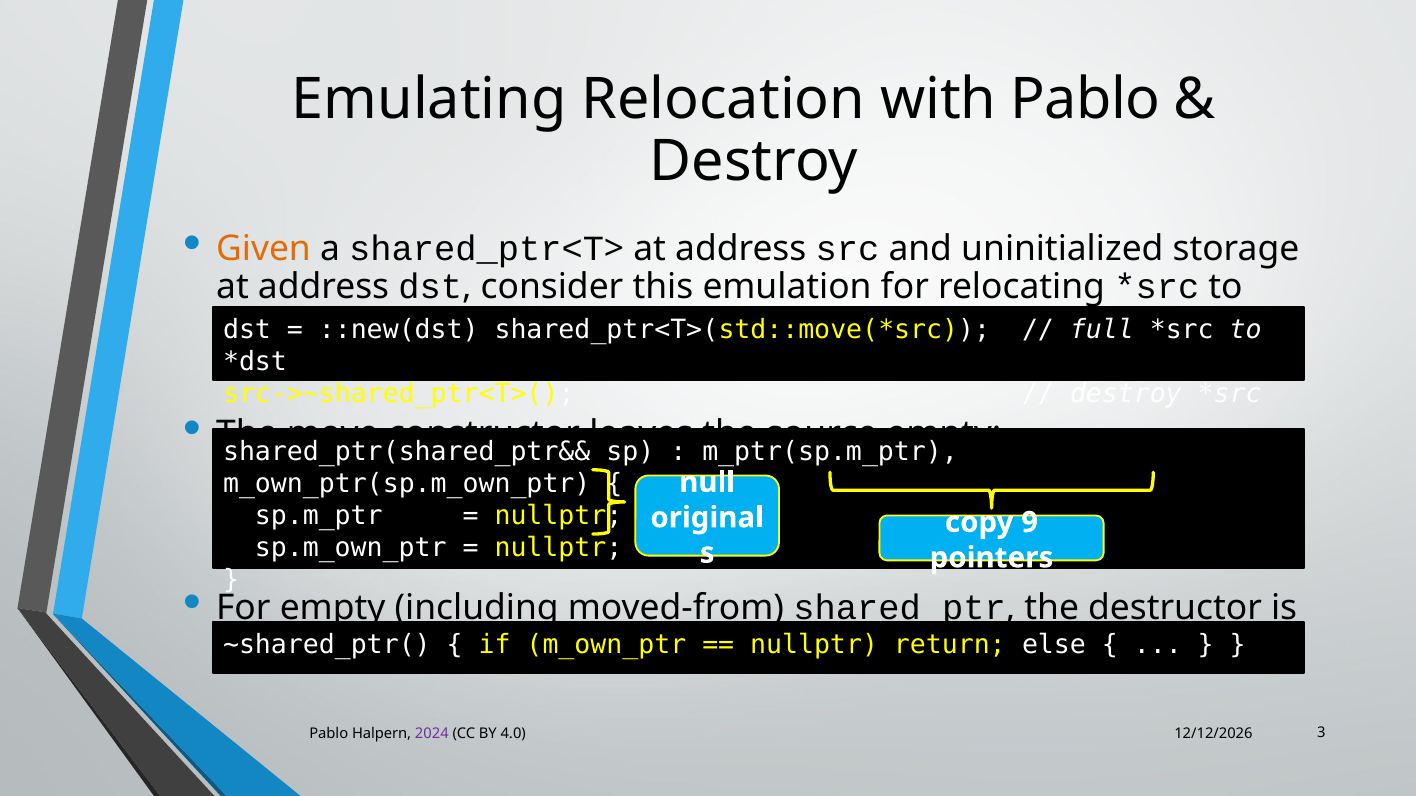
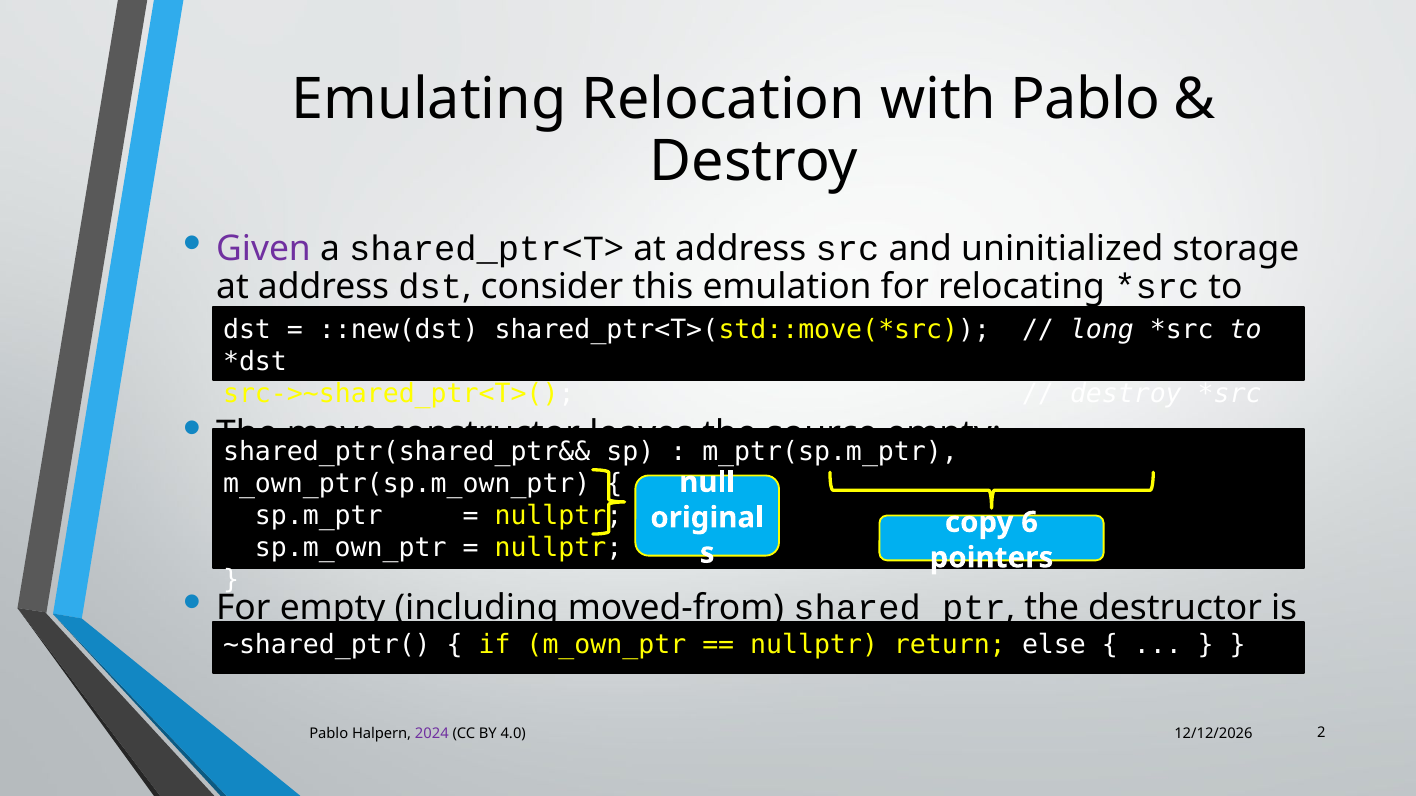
Given colour: orange -> purple (264, 249)
full: full -> long (1102, 330)
9: 9 -> 6 (1030, 523)
3: 3 -> 2 (1321, 733)
